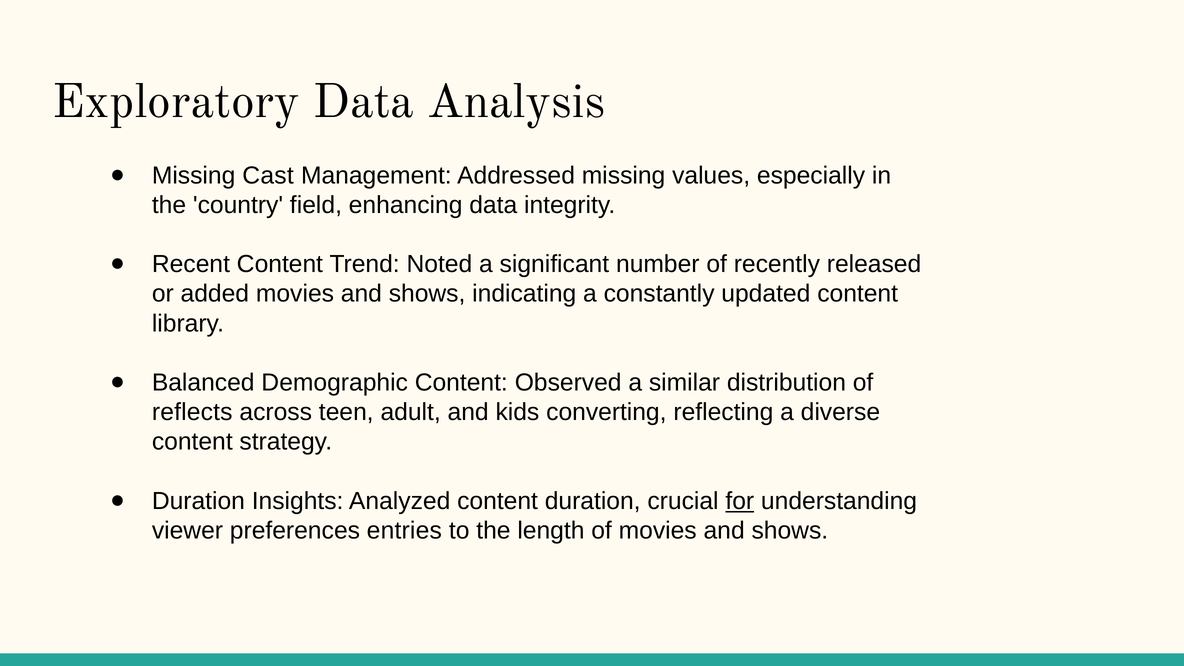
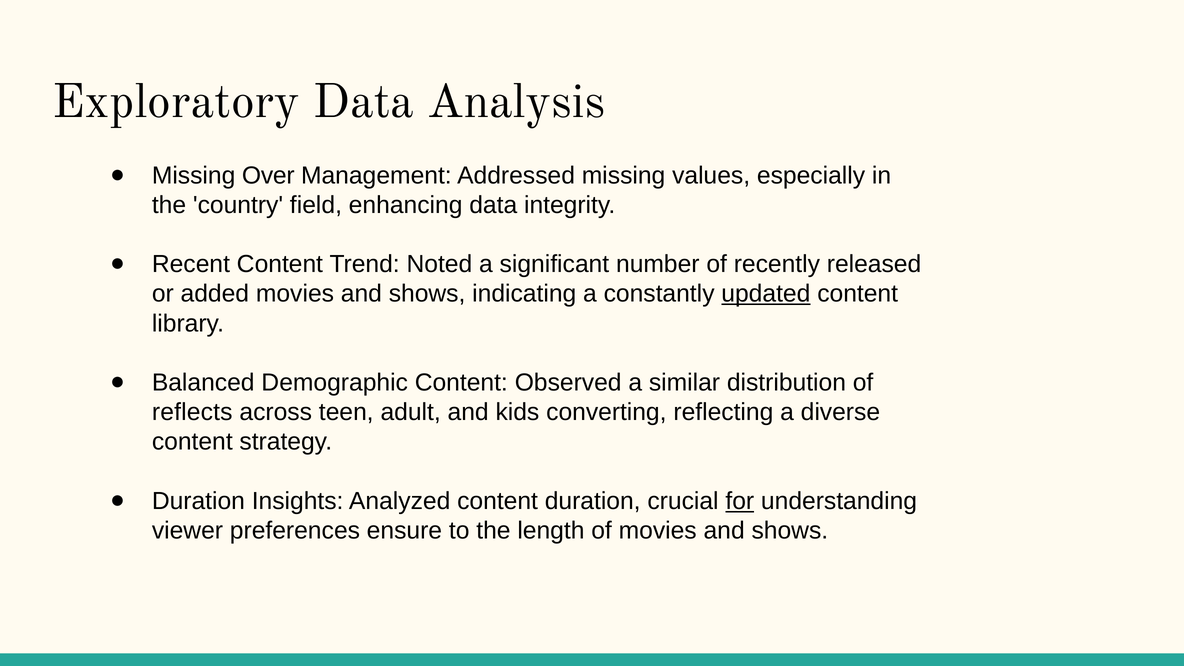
Cast: Cast -> Over (268, 175)
updated underline: none -> present (766, 294)
entries: entries -> ensure (404, 531)
